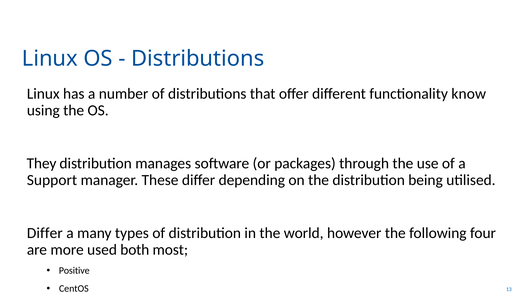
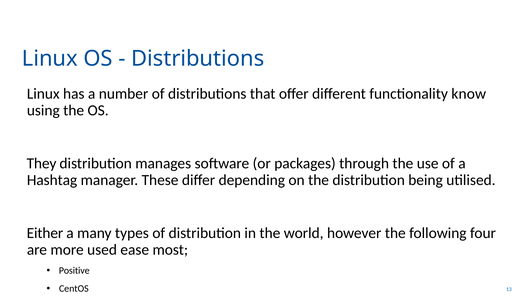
Support: Support -> Hashtag (52, 180)
Differ: Differ -> Either (45, 233)
both: both -> ease (135, 250)
